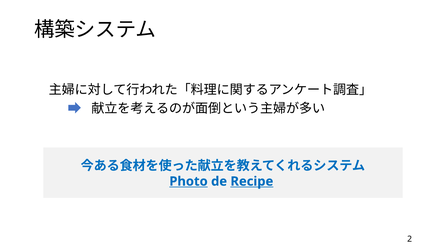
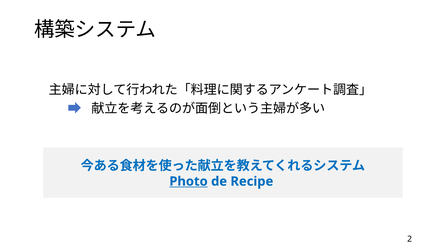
Recipe underline: present -> none (252, 181)
